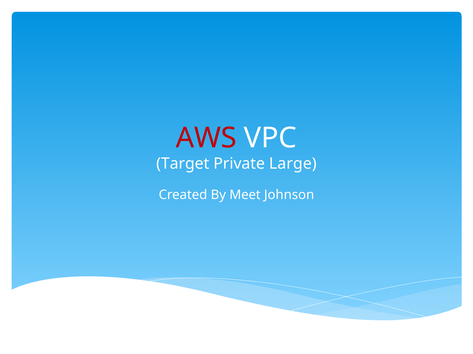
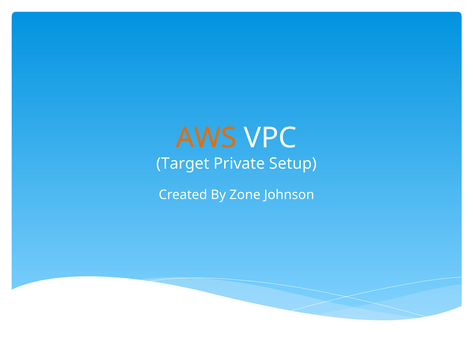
AWS colour: red -> orange (206, 138)
Large: Large -> Setup (293, 164)
Meet: Meet -> Zone (245, 195)
